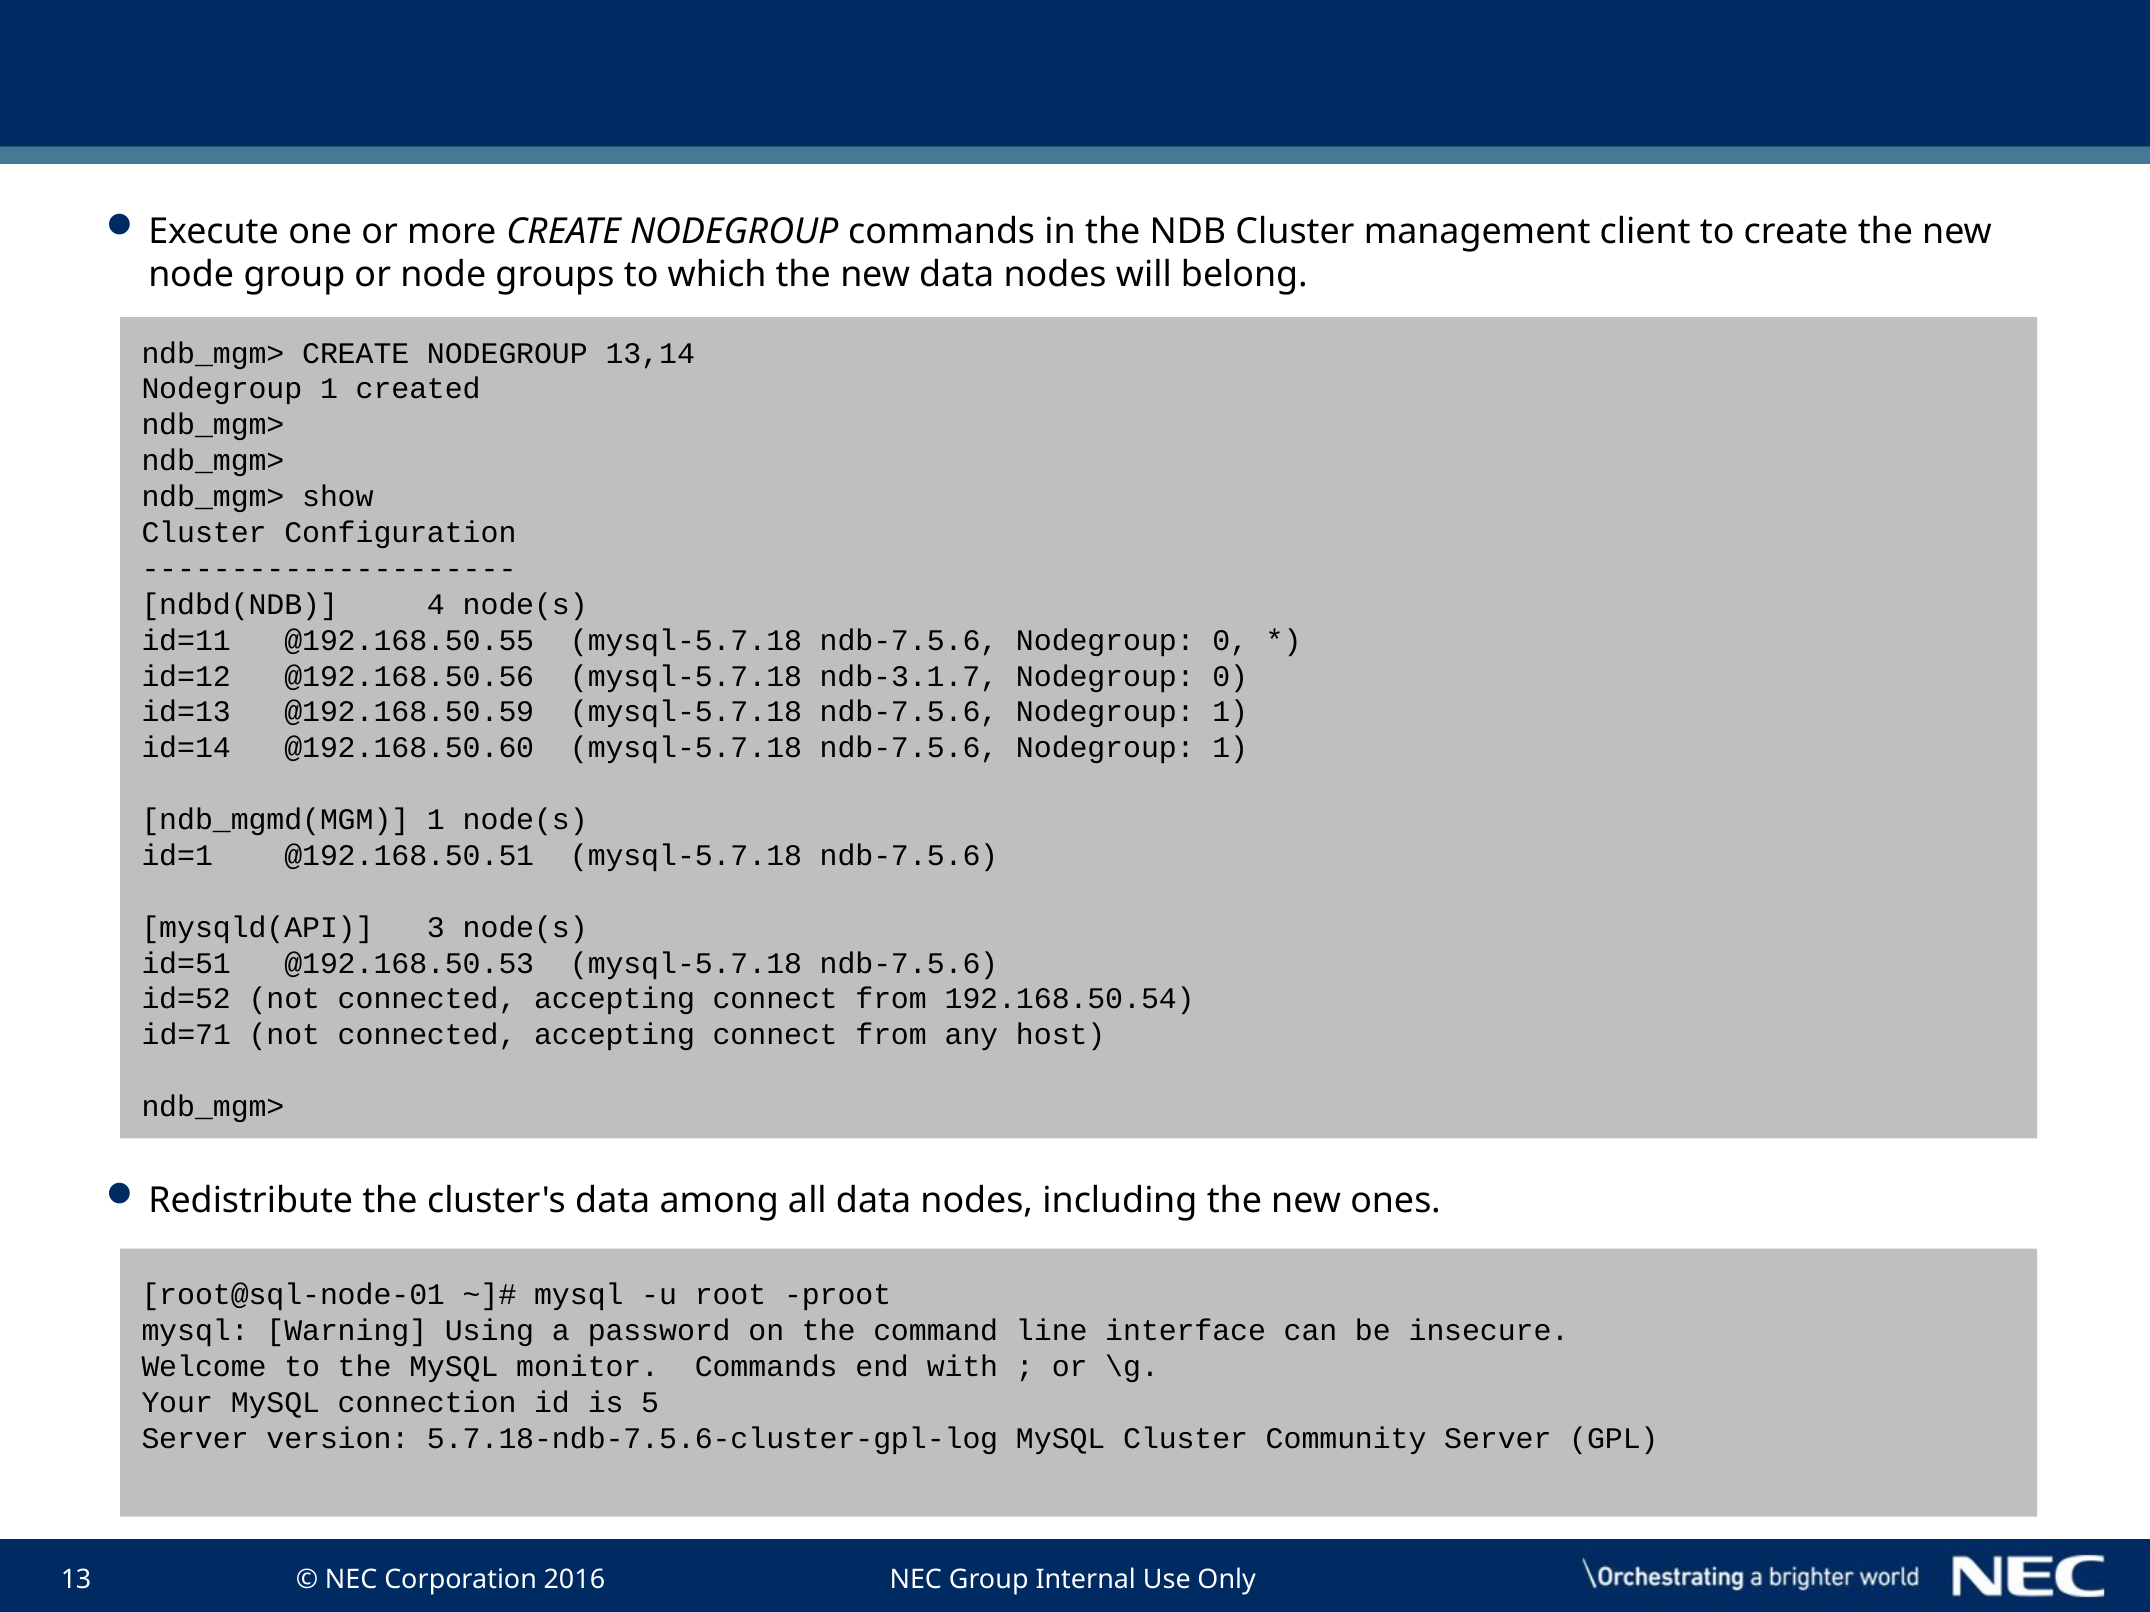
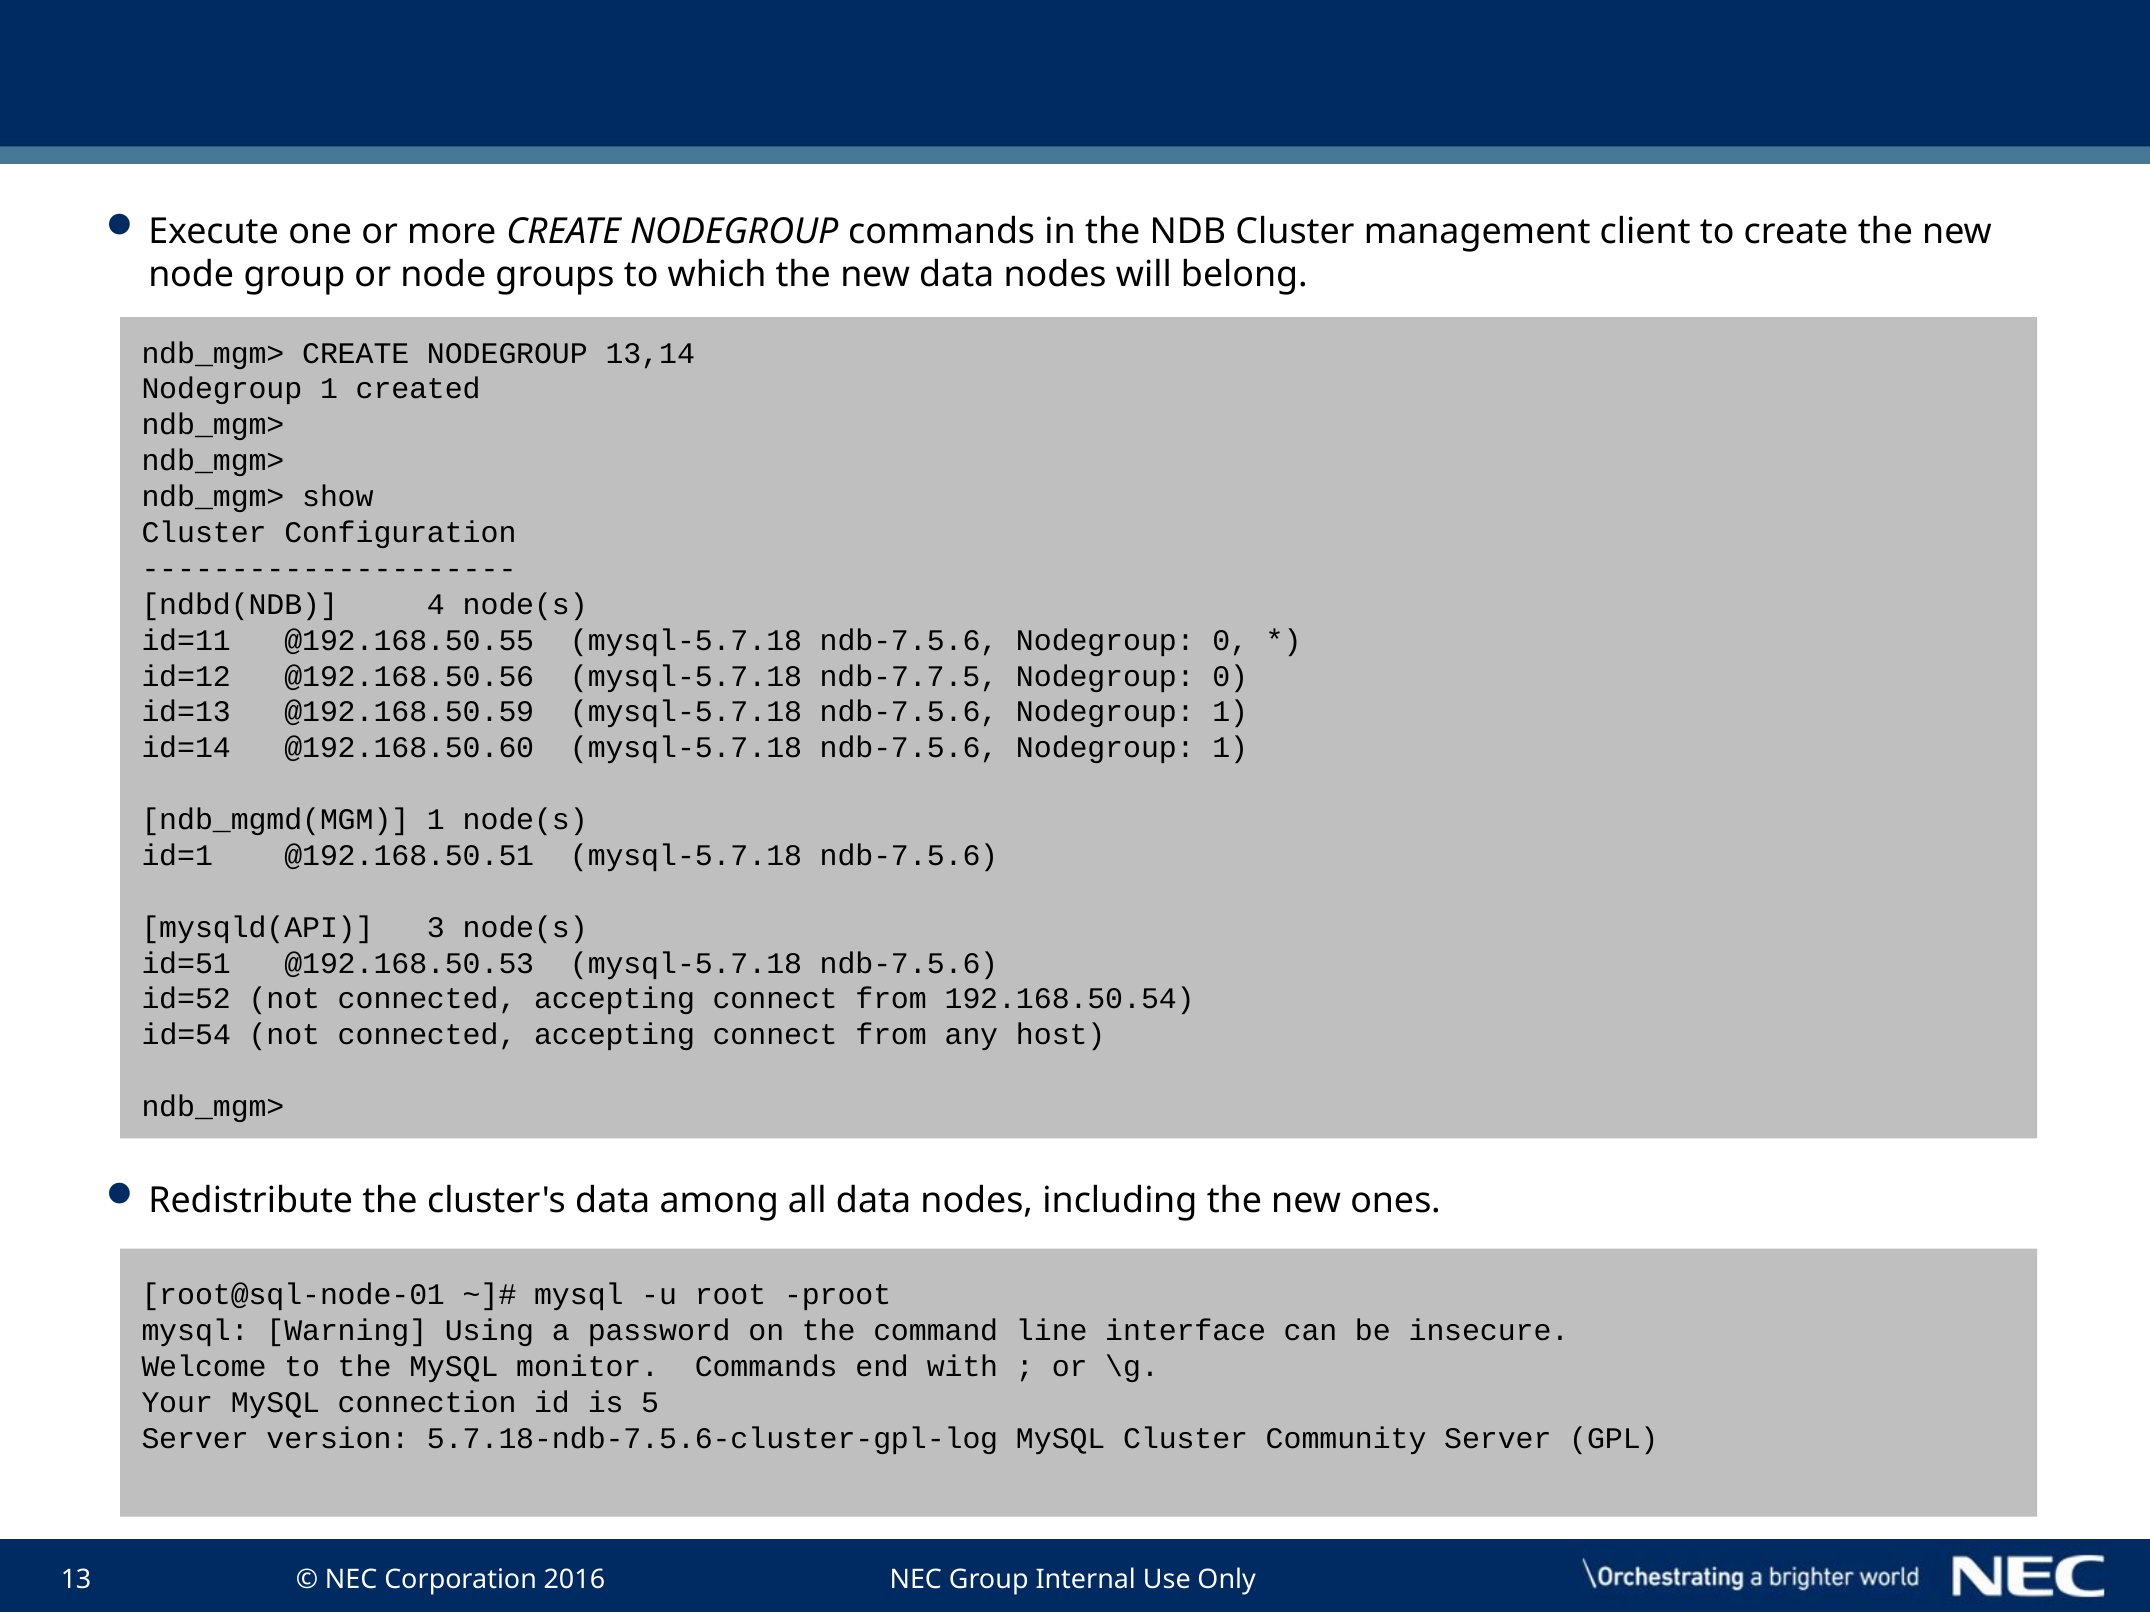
ndb-3.1.7: ndb-3.1.7 -> ndb-7.7.5 (909, 676)
id=71: id=71 -> id=54 (186, 1035)
